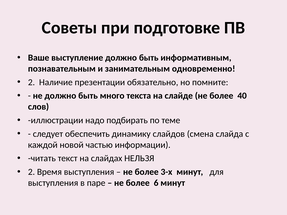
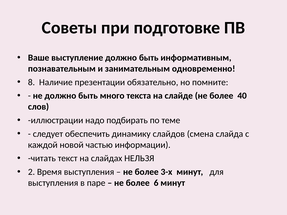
2: 2 -> 8 (31, 82)
